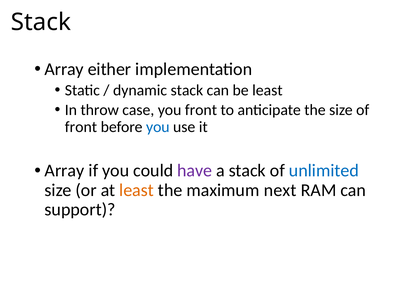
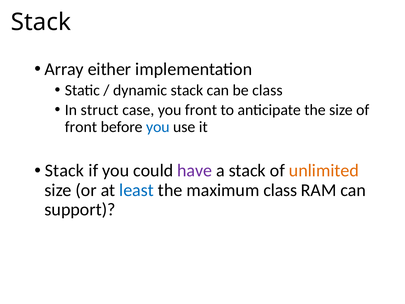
be least: least -> class (267, 90)
throw: throw -> struct (100, 110)
Array: Array -> Stack (64, 171)
unlimited colour: blue -> orange (324, 171)
least colour: orange -> blue (137, 190)
maximum next: next -> class (280, 190)
